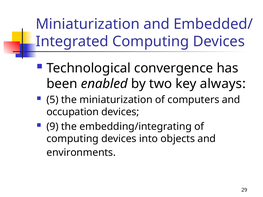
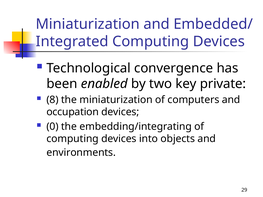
always: always -> private (223, 84)
5: 5 -> 8 (52, 100)
9: 9 -> 0 (52, 127)
